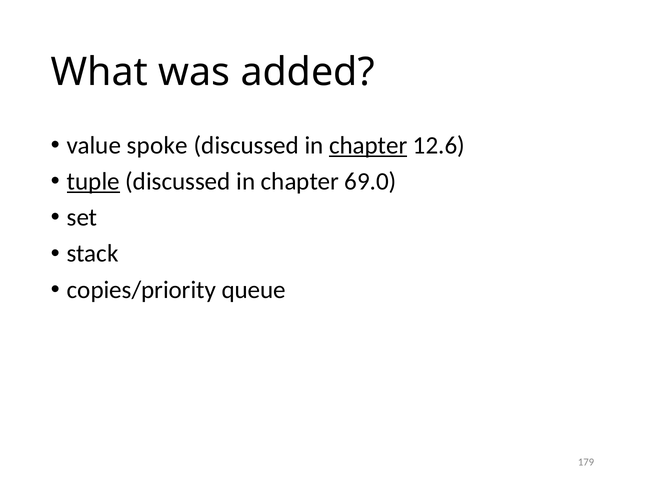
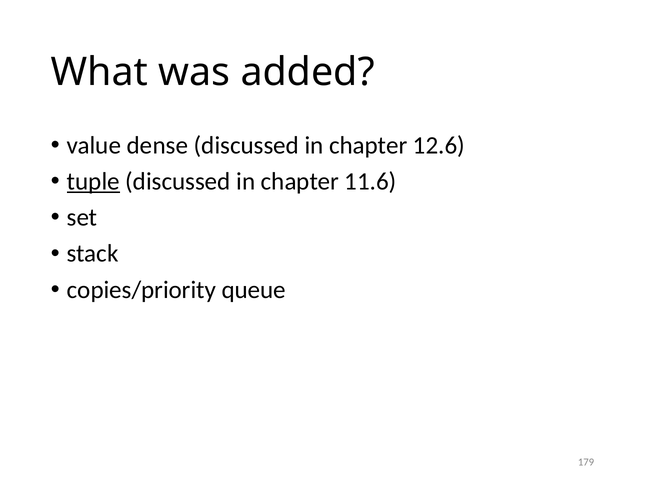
spoke: spoke -> dense (157, 145)
chapter underline: present -> none (368, 145)
69.0: 69.0 -> 11.6 (370, 181)
